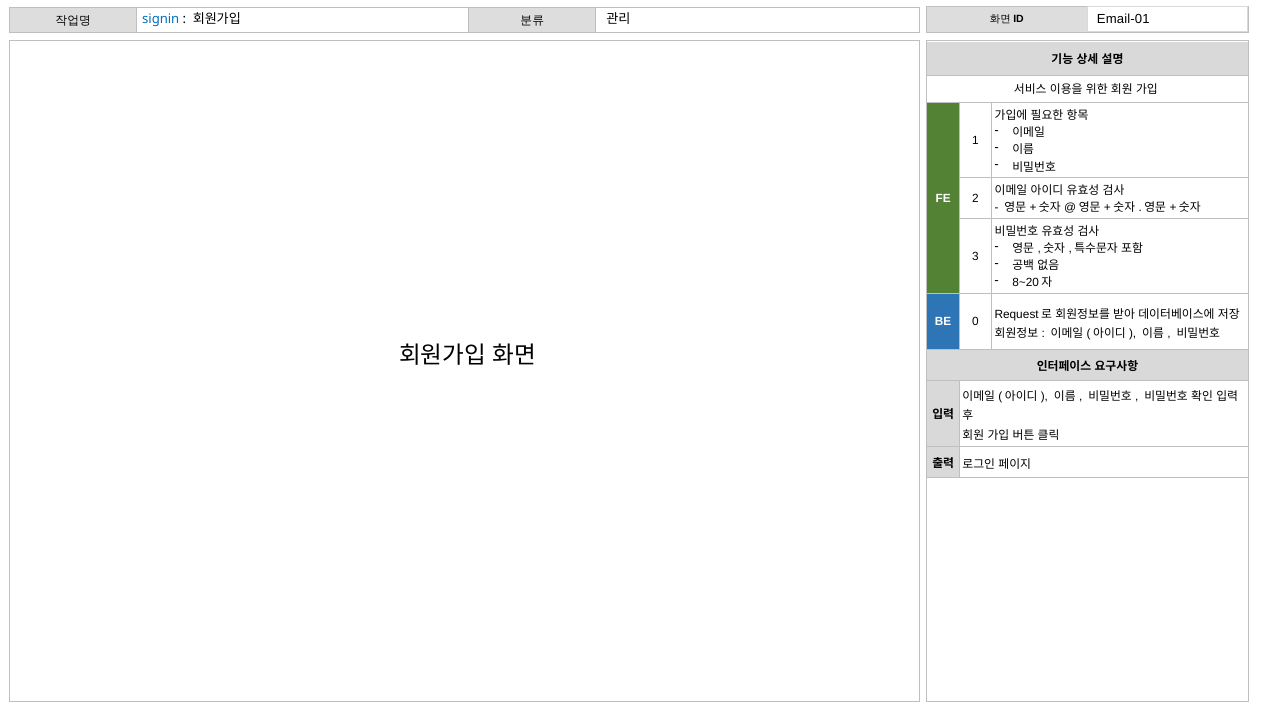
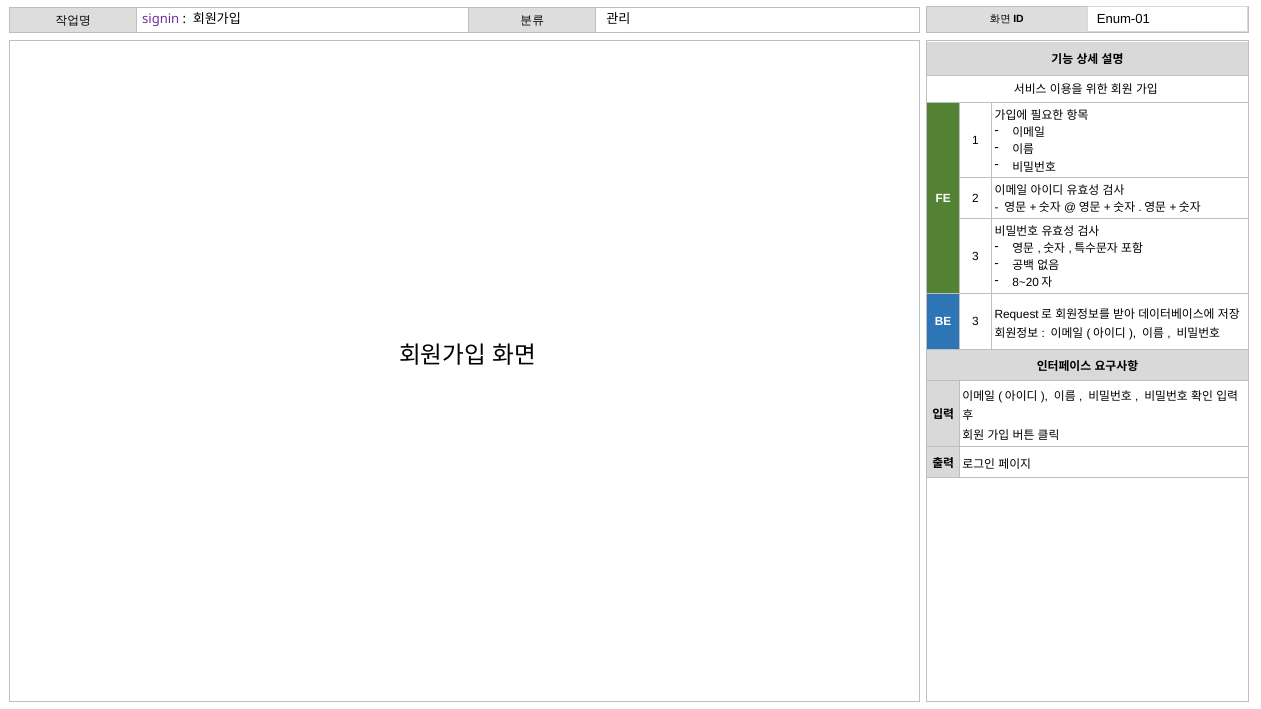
Email-01: Email-01 -> Enum-01 (1123, 19)
signin colour: blue -> purple (161, 19)
BE 0: 0 -> 3 (975, 322)
